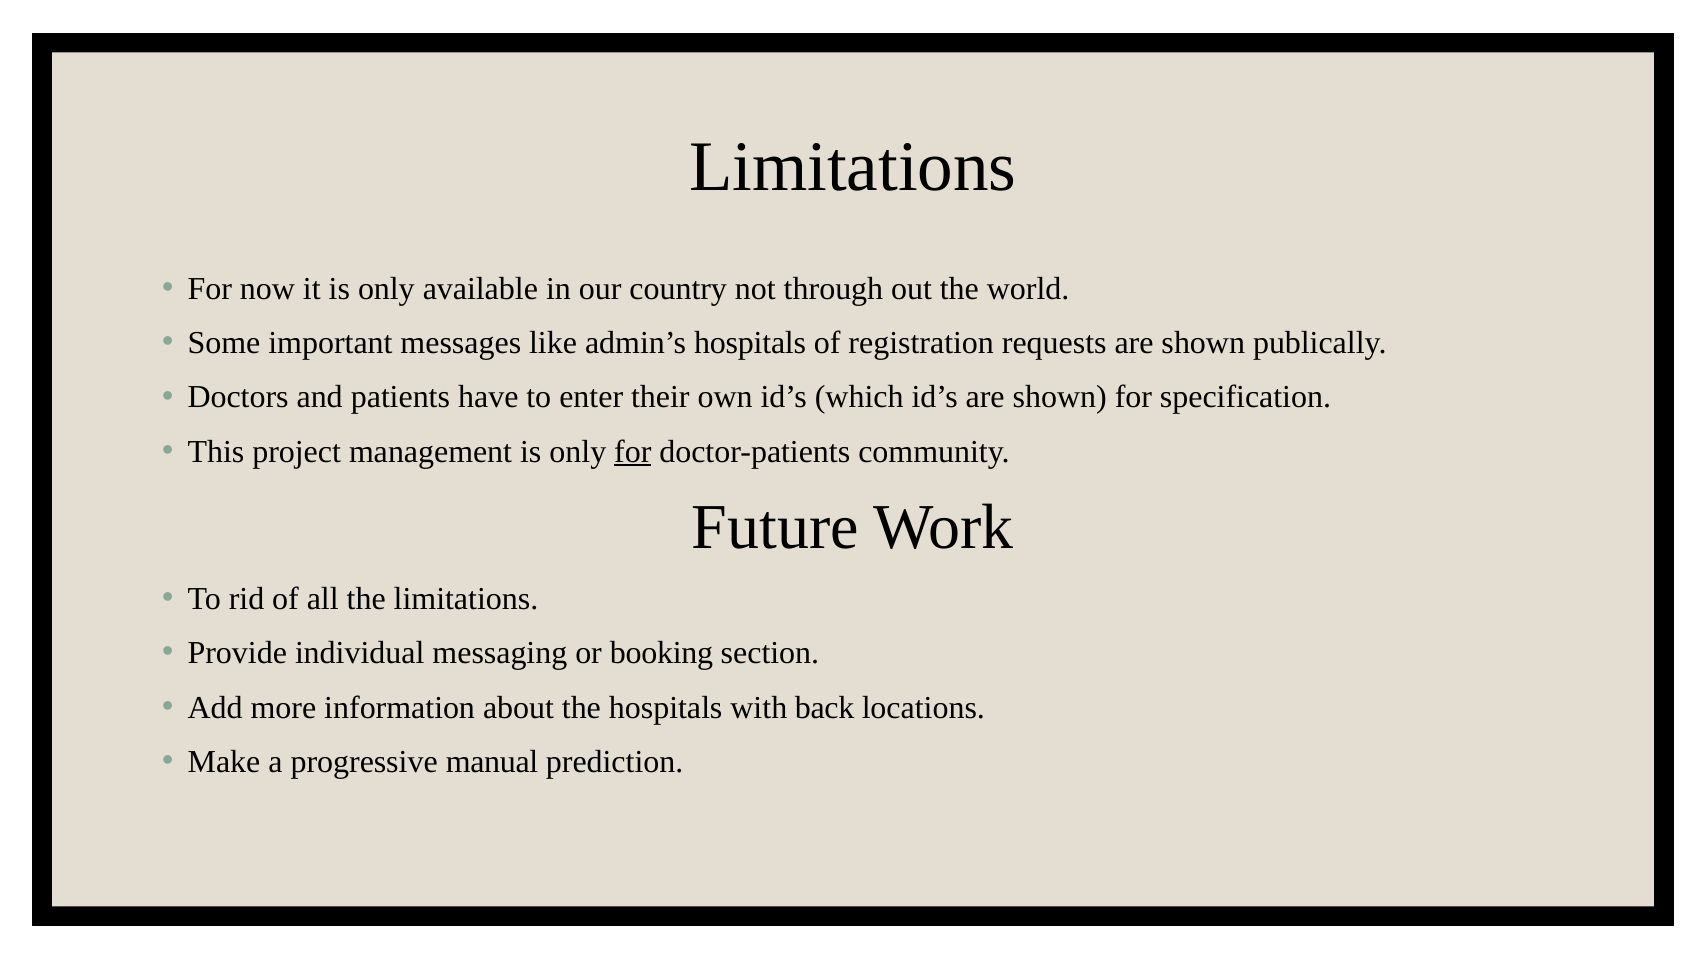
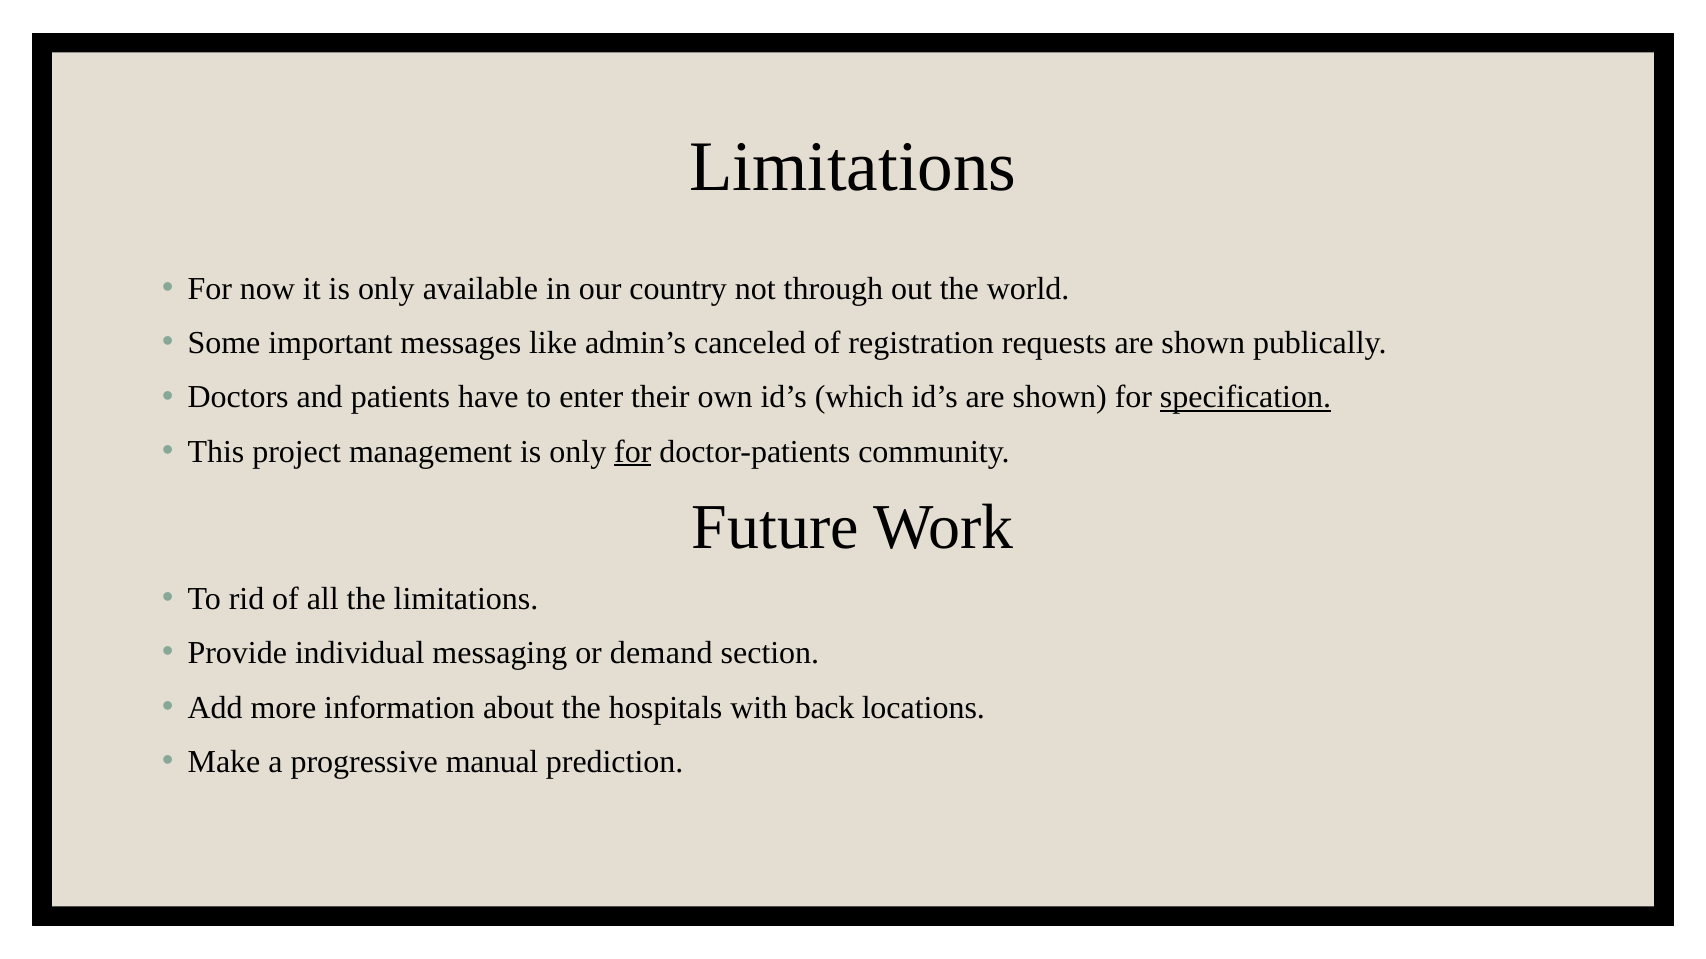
admin’s hospitals: hospitals -> canceled (750, 343)
specification underline: none -> present (1245, 398)
booking: booking -> demand (661, 654)
